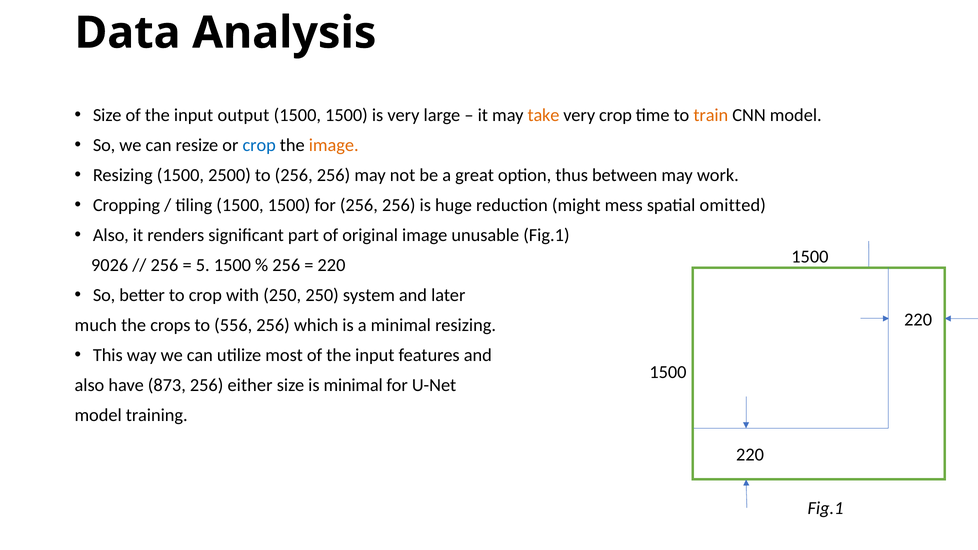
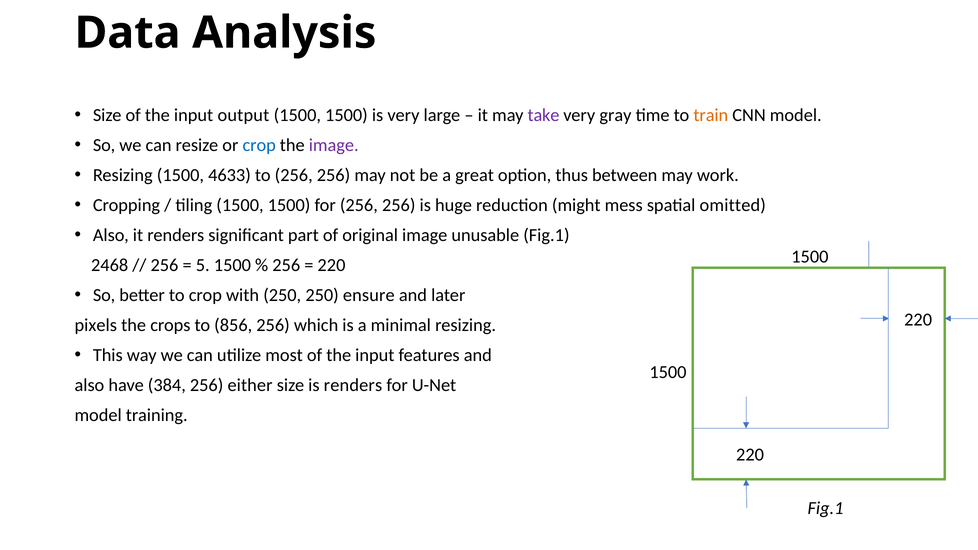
take colour: orange -> purple (543, 115)
very crop: crop -> gray (615, 115)
image colour: orange -> purple (334, 145)
2500: 2500 -> 4633 (229, 175)
9026: 9026 -> 2468 (110, 265)
system: system -> ensure (369, 295)
much: much -> pixels (96, 325)
556: 556 -> 856 (233, 325)
873: 873 -> 384 (167, 385)
is minimal: minimal -> renders (353, 385)
